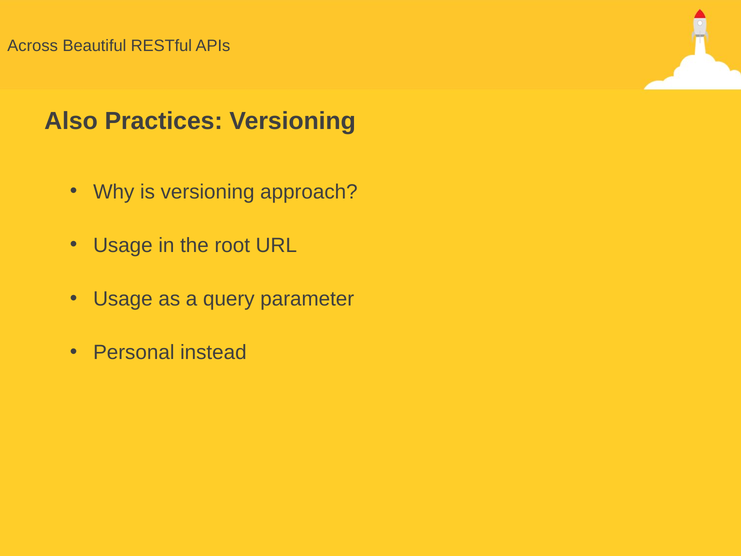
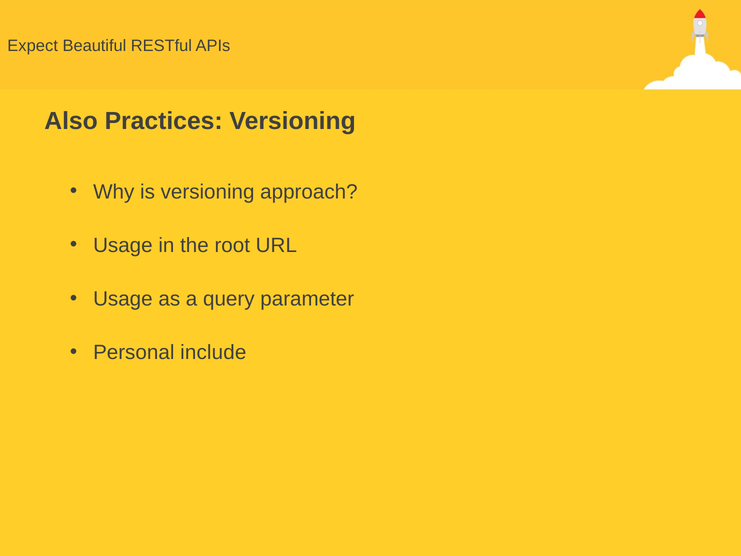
Across: Across -> Expect (33, 46)
instead: instead -> include (213, 352)
